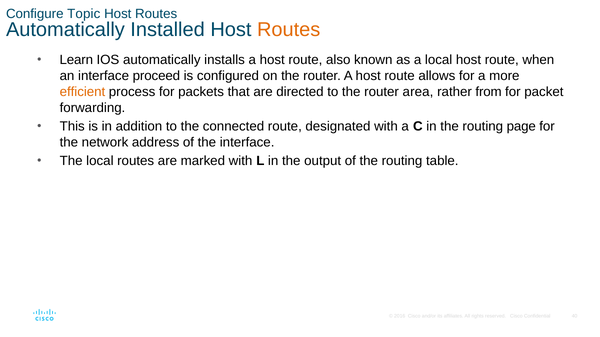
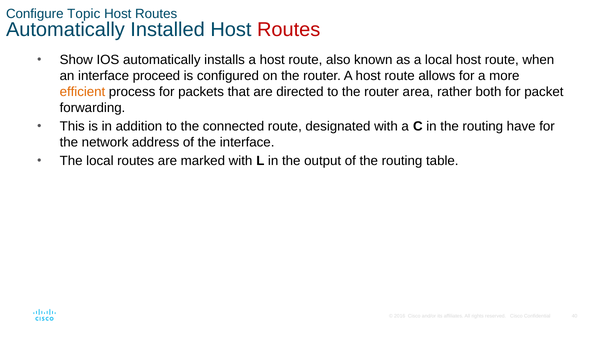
Routes colour: orange -> red (289, 30)
Learn: Learn -> Show (76, 60)
from: from -> both (489, 92)
page: page -> have (521, 127)
